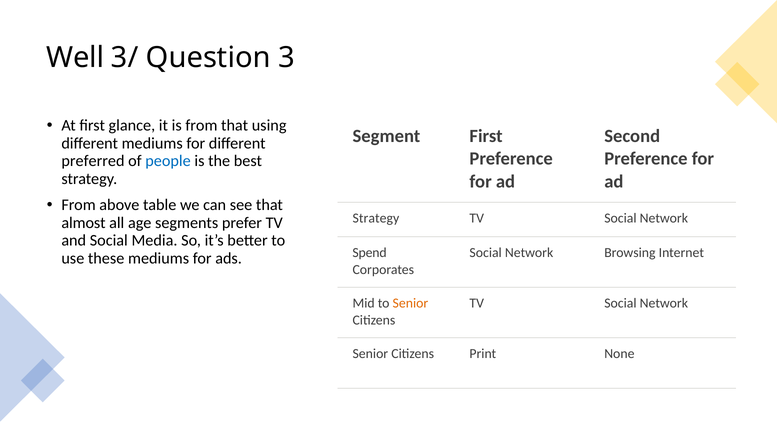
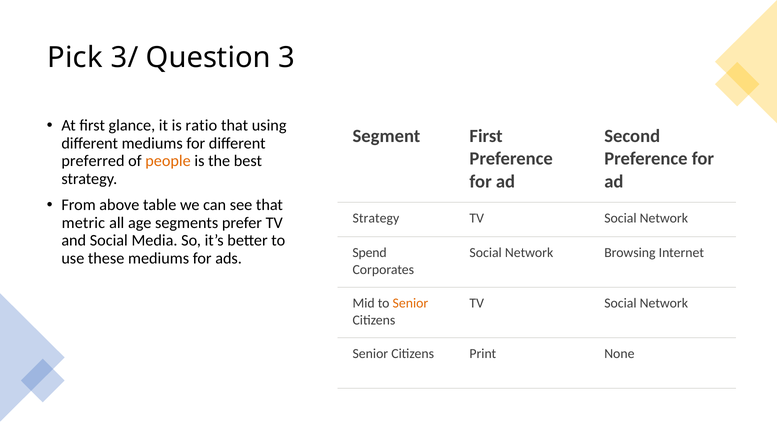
Well: Well -> Pick (75, 58)
is from: from -> ratio (201, 125)
people colour: blue -> orange (168, 161)
almost: almost -> metric (83, 223)
